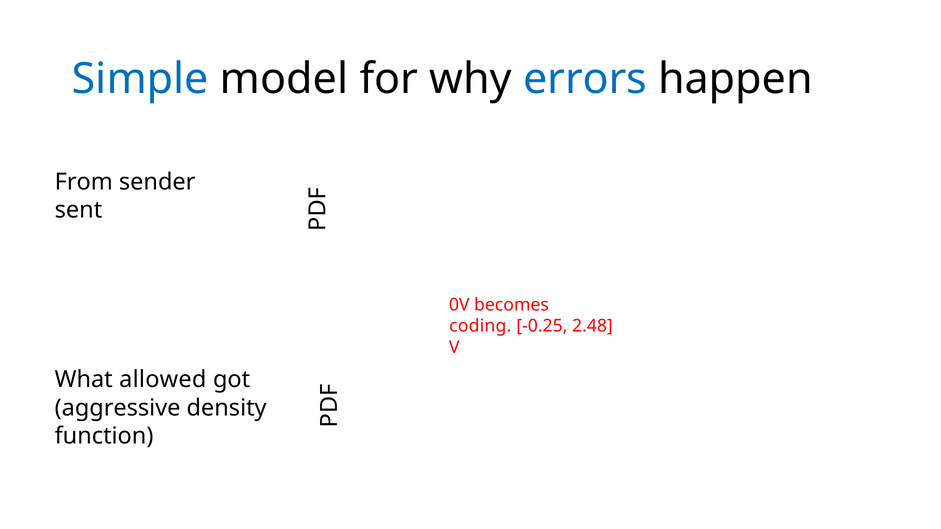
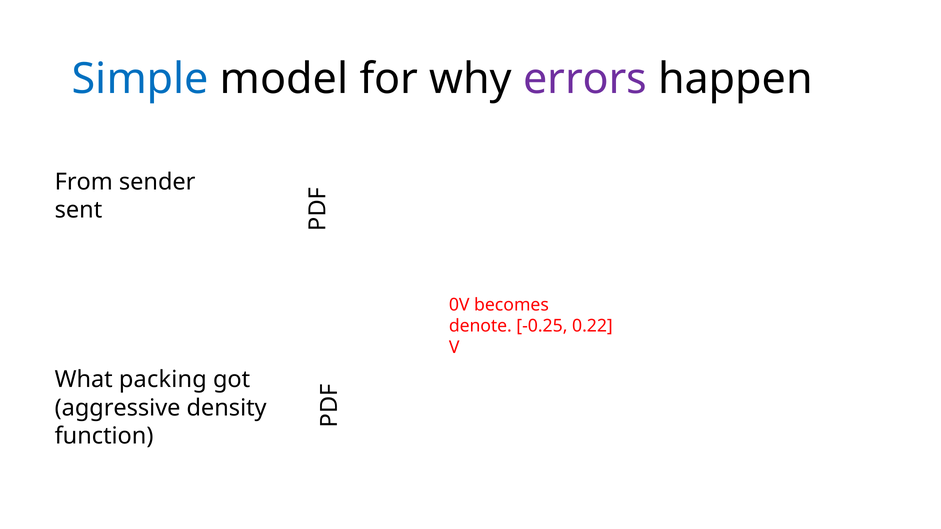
errors colour: blue -> purple (585, 79)
coding: coding -> denote (480, 326)
2.48: 2.48 -> 0.22 (592, 326)
allowed: allowed -> packing (163, 380)
